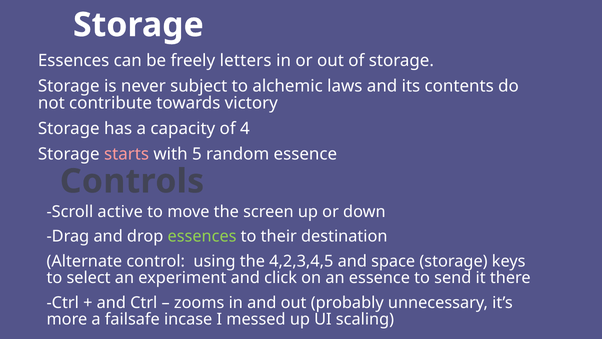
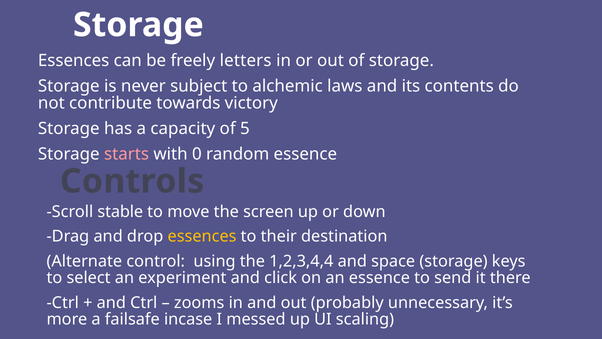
4: 4 -> 5 (245, 129)
5: 5 -> 0 (197, 154)
active: active -> stable (120, 212)
essences colour: light green -> yellow (202, 236)
4,2,3,4,5: 4,2,3,4,5 -> 1,2,3,4,4 (301, 261)
